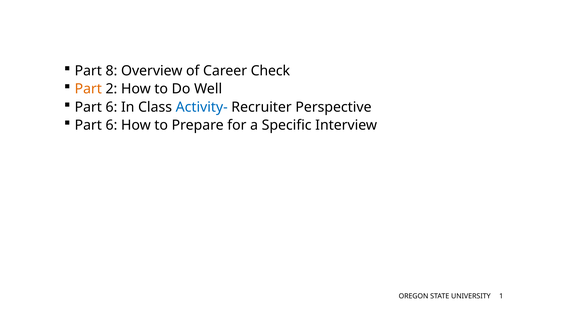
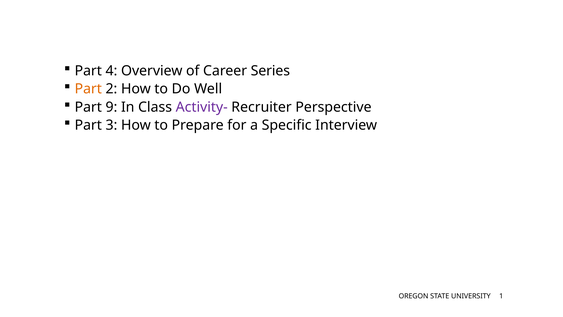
8: 8 -> 4 (111, 71)
Check: Check -> Series (270, 71)
6: 6 -> 9 (111, 107)
Activity- colour: blue -> purple (202, 107)
6: 6 -> 3 (111, 125)
